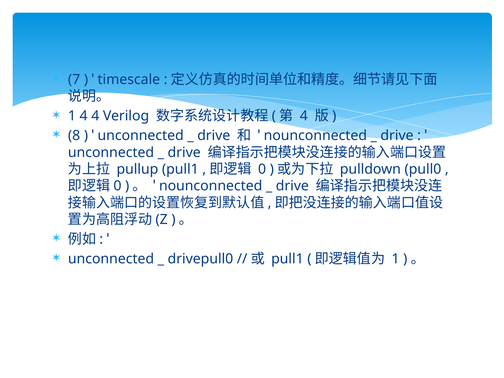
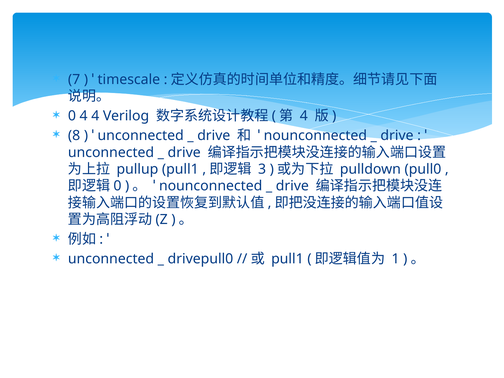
1: 1 -> 0 (72, 116)
0: 0 -> 3 (262, 169)
